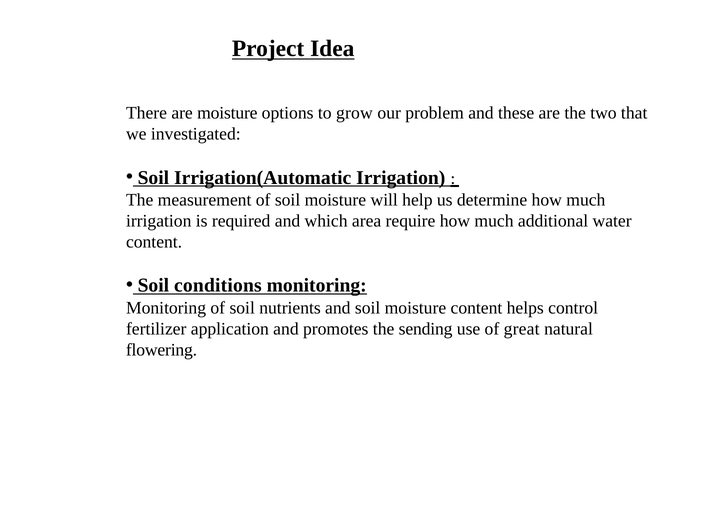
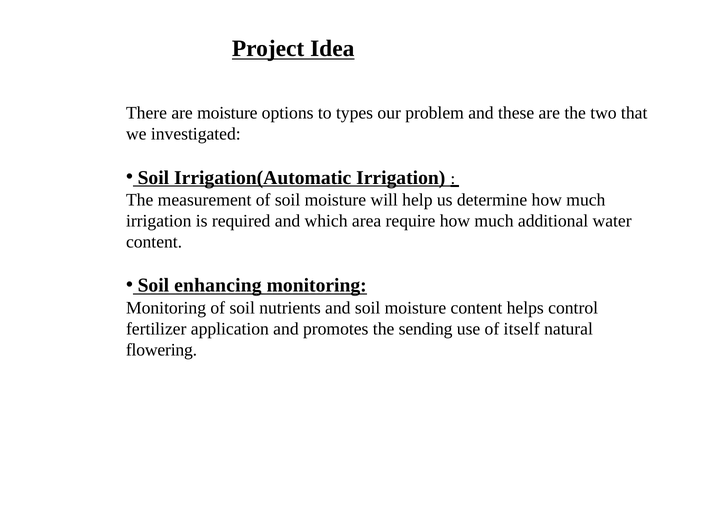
grow: grow -> types (355, 113)
conditions: conditions -> enhancing (218, 286)
great: great -> itself (522, 329)
